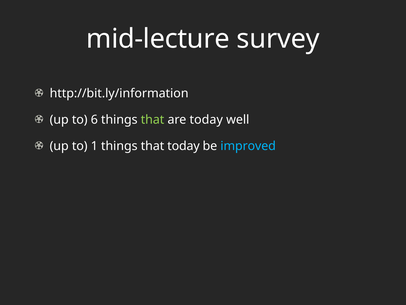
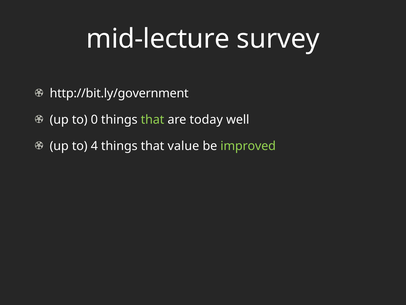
http://bit.ly/information: http://bit.ly/information -> http://bit.ly/government (119, 93)
6: 6 -> 0 (94, 119)
1: 1 -> 4 (94, 146)
that today: today -> value (183, 146)
improved colour: light blue -> light green (248, 146)
